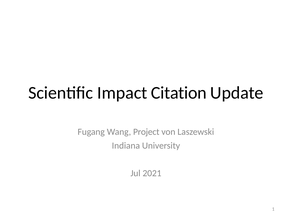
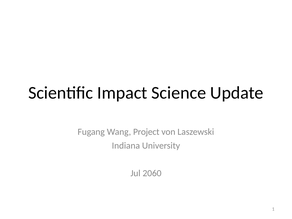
Citation: Citation -> Science (179, 93)
2021: 2021 -> 2060 (152, 173)
